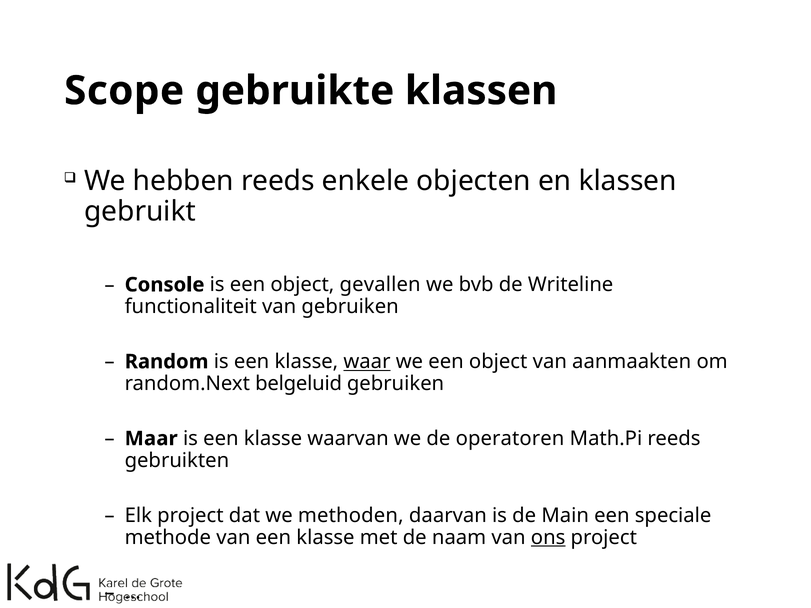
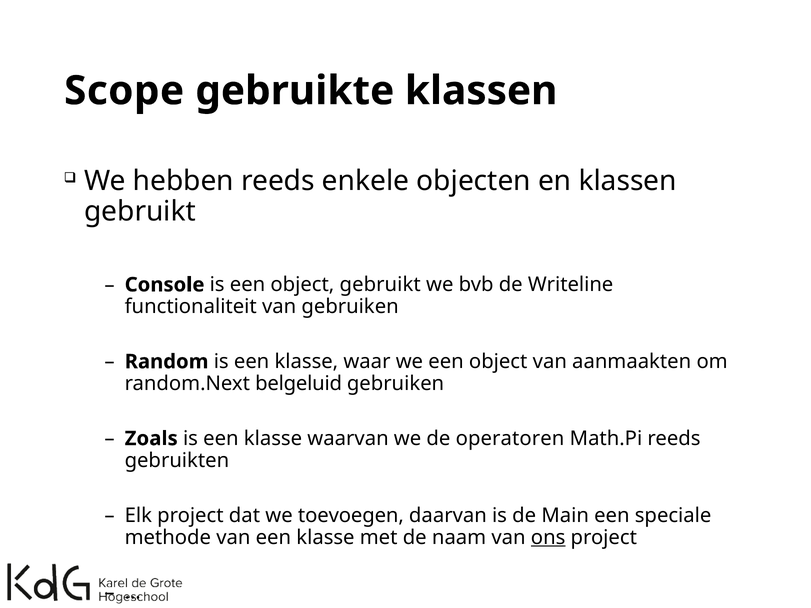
object gevallen: gevallen -> gebruikt (380, 285)
waar underline: present -> none (367, 362)
Maar: Maar -> Zoals (151, 439)
methoden: methoden -> toevoegen (351, 516)
